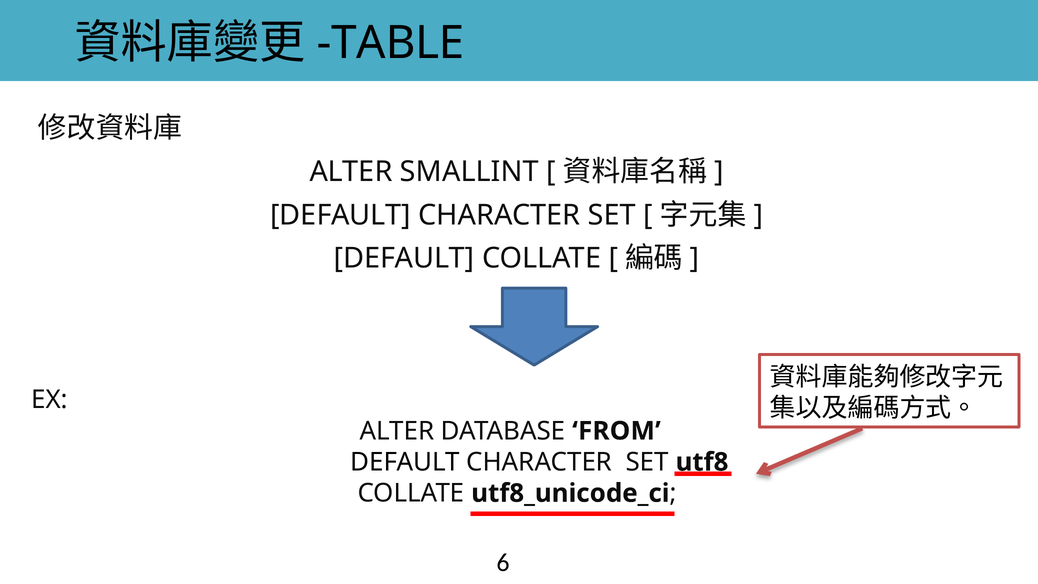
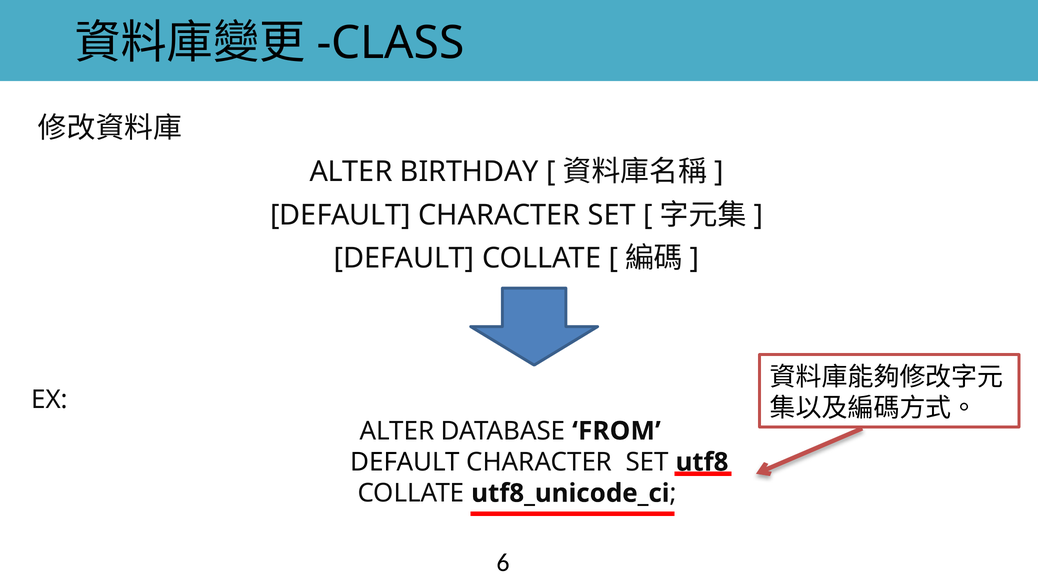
TABLE: TABLE -> CLASS (391, 43)
SMALLINT: SMALLINT -> BIRTHDAY (469, 172)
